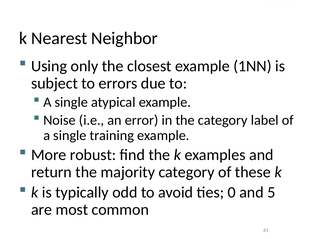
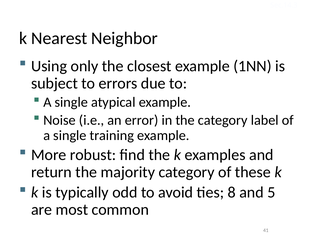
0: 0 -> 8 (232, 193)
